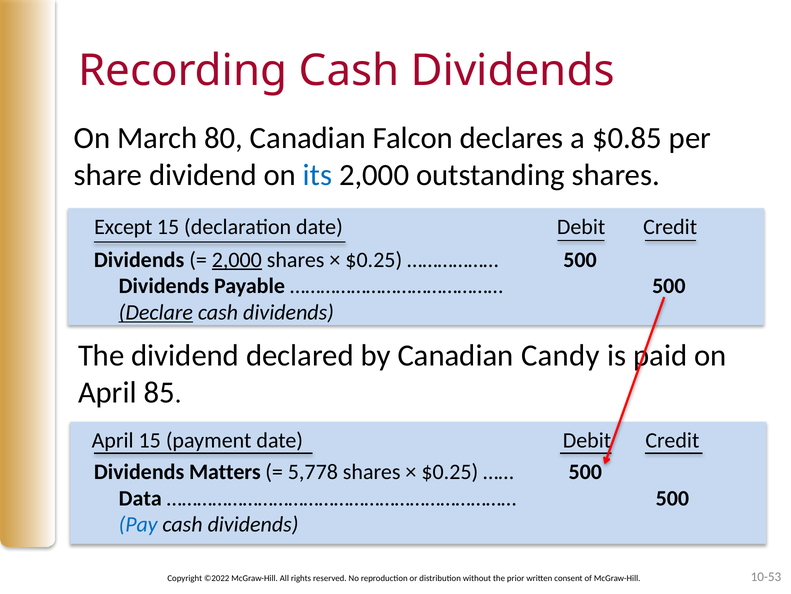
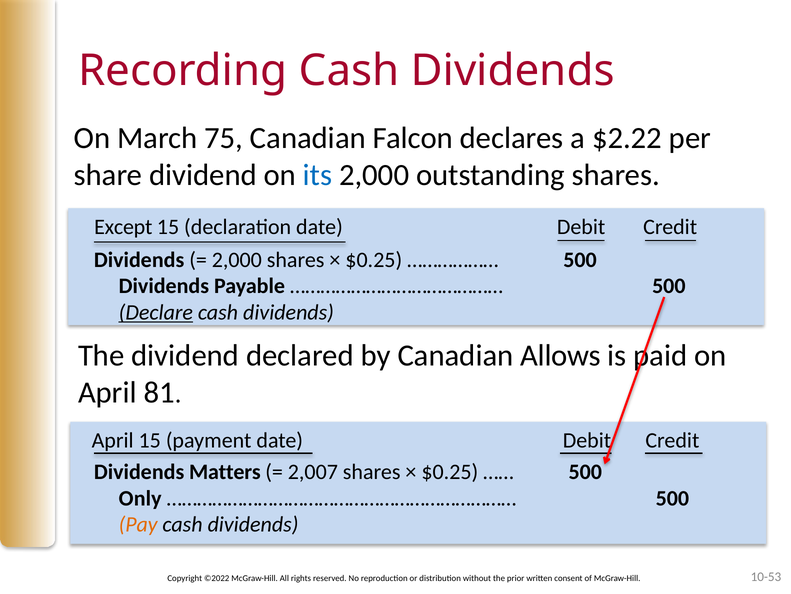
80: 80 -> 75 (224, 138)
$0.85: $0.85 -> $2.22 (627, 138)
2,000 underline: present -> none (237, 259)
Candy: Candy -> Allows (561, 355)
85: 85 -> 81 (159, 392)
5,778: 5,778 -> 2,007 (313, 471)
Data: Data -> Only (140, 498)
Pay colour: blue -> orange (138, 524)
